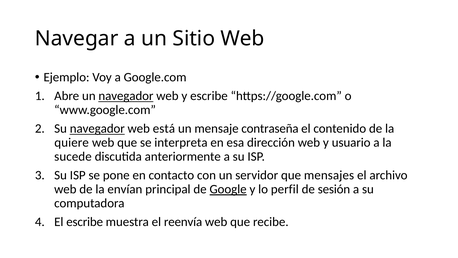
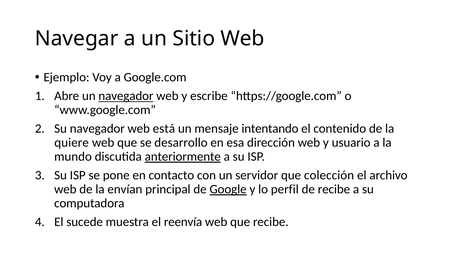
navegador underline: present -> none (97, 129)
contraseña: contraseña -> intentando (270, 129)
interpreta: interpreta -> desarrollo (181, 142)
sucede: sucede -> mundo (73, 156)
anteriormente underline: none -> present (183, 156)
mensajes: mensajes -> colección (329, 175)
de sesión: sesión -> recibe (334, 189)
El escribe: escribe -> sucede (85, 222)
